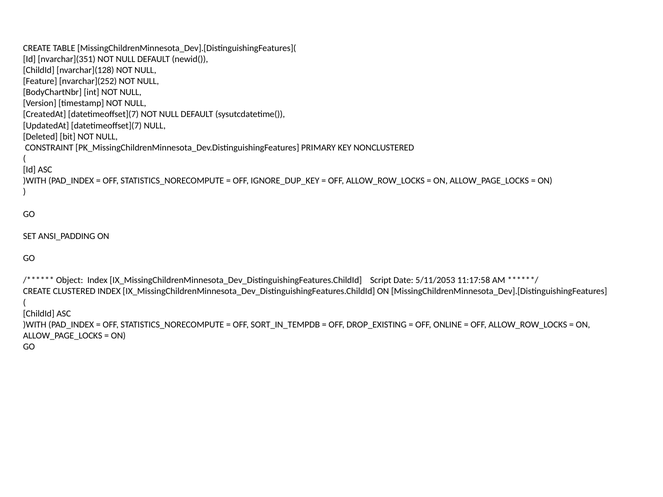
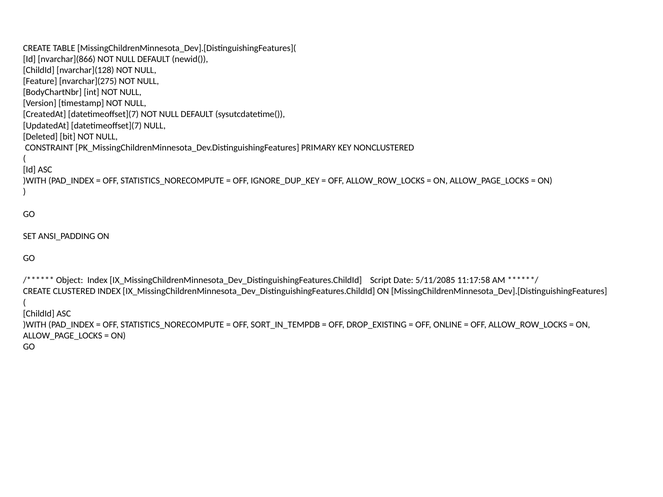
nvarchar](351: nvarchar](351 -> nvarchar](866 (67, 59)
nvarchar](252: nvarchar](252 -> nvarchar](275 (88, 81)
5/11/2053: 5/11/2053 -> 5/11/2085 (435, 281)
